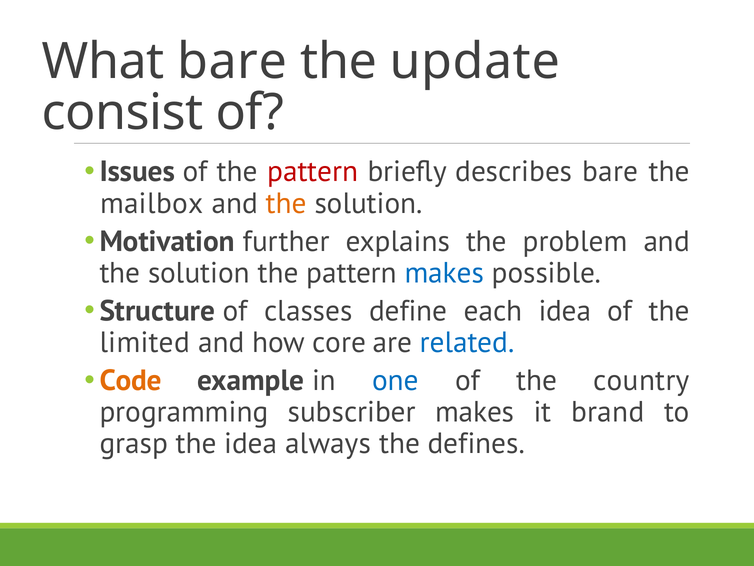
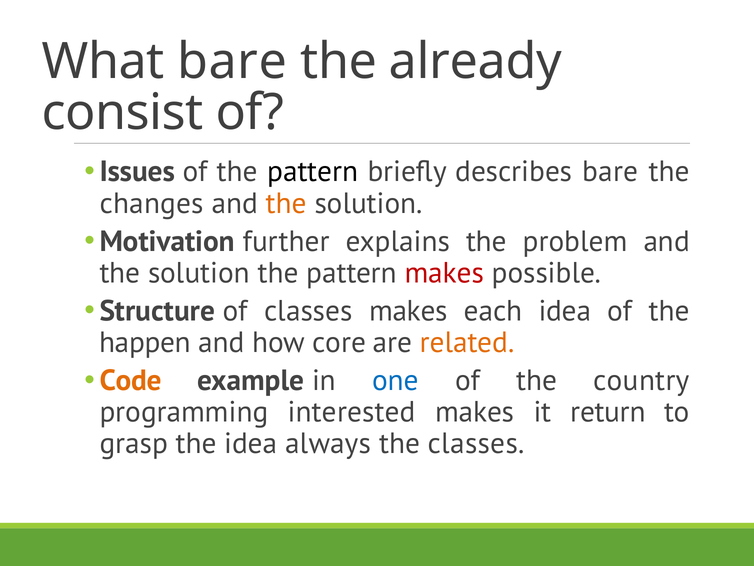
update: update -> already (475, 61)
pattern colour: red -> black (313, 172)
mailbox: mailbox -> changes (152, 203)
makes colour: blue -> red (444, 273)
classes define: define -> makes (408, 311)
limited: limited -> happen (145, 342)
related colour: blue -> orange (467, 342)
subscriber: subscriber -> interested (352, 412)
brand: brand -> return (608, 412)
the defines: defines -> classes (476, 443)
